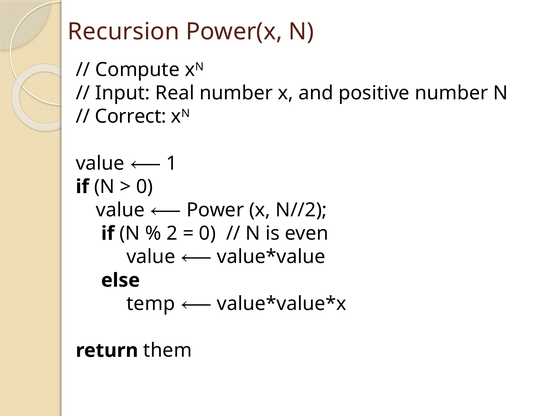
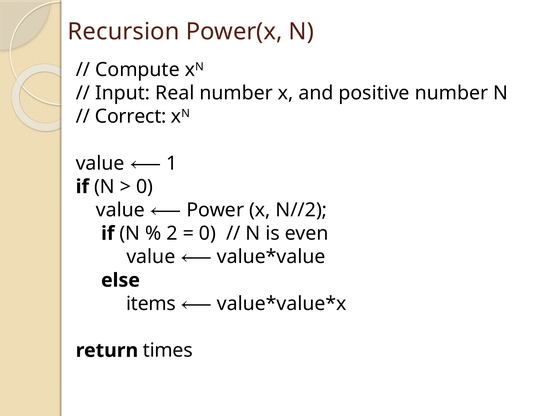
temp: temp -> items (151, 304)
them: them -> times (168, 351)
